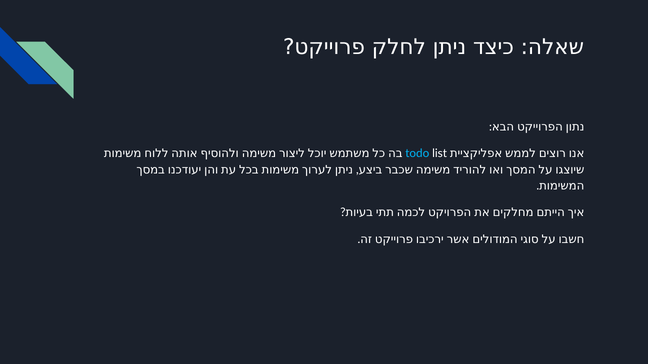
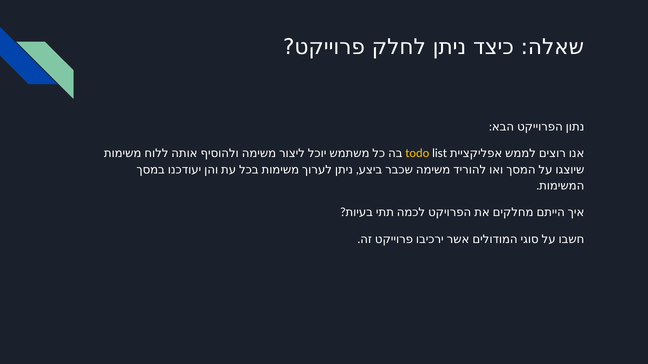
todo colour: light blue -> yellow (417, 154)
